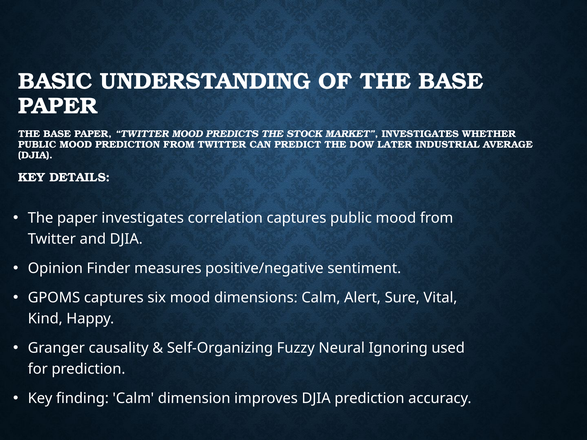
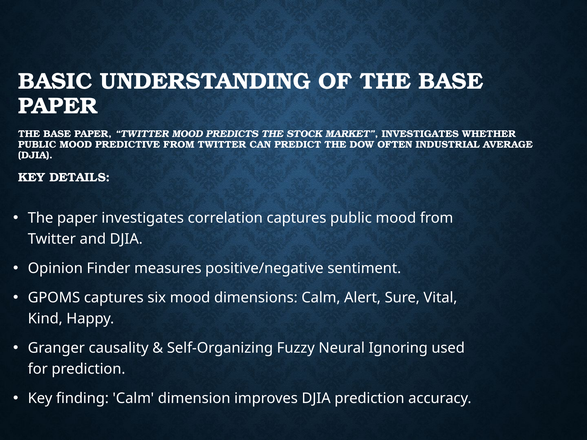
MOOD PREDICTION: PREDICTION -> PREDICTIVE (128, 145)
LATER: LATER -> OFTEN (395, 145)
